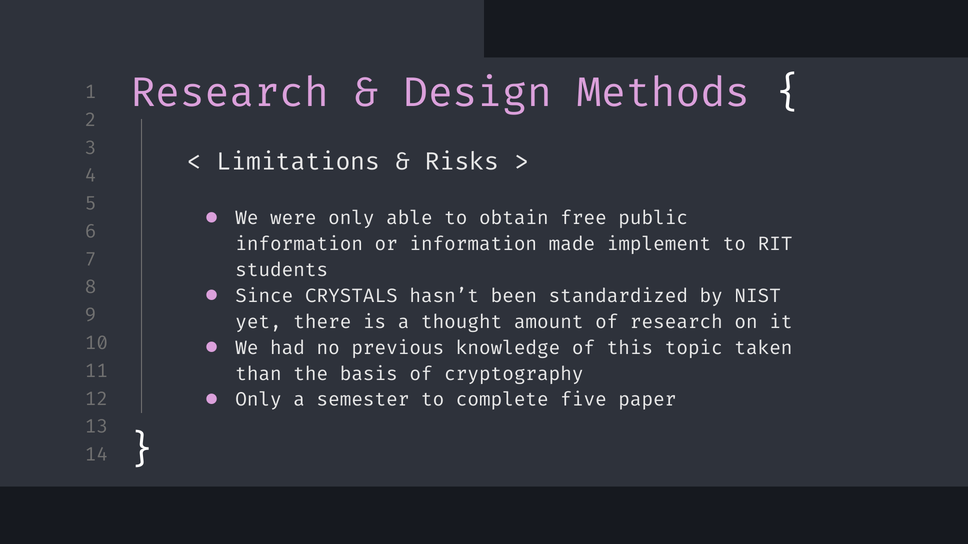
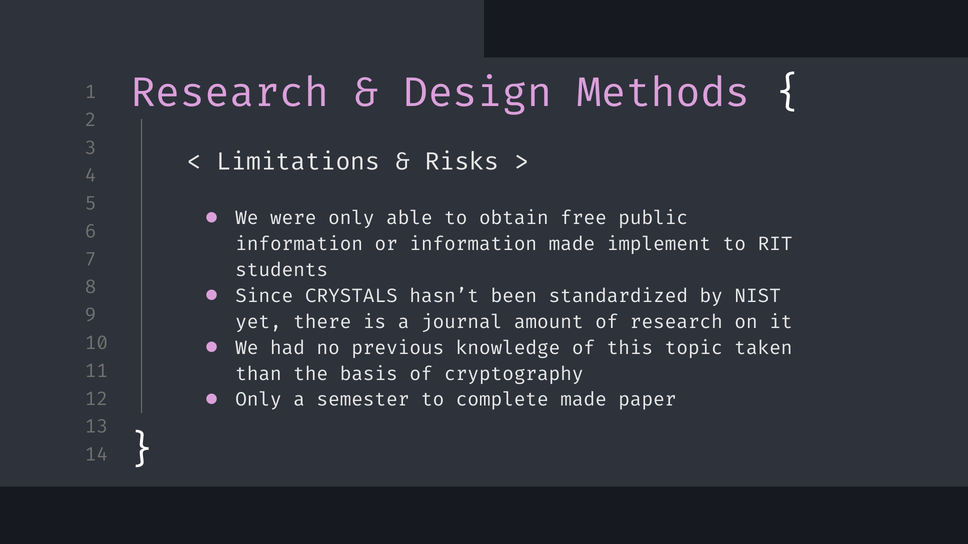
thought: thought -> journal (462, 322)
complete five: five -> made (584, 400)
